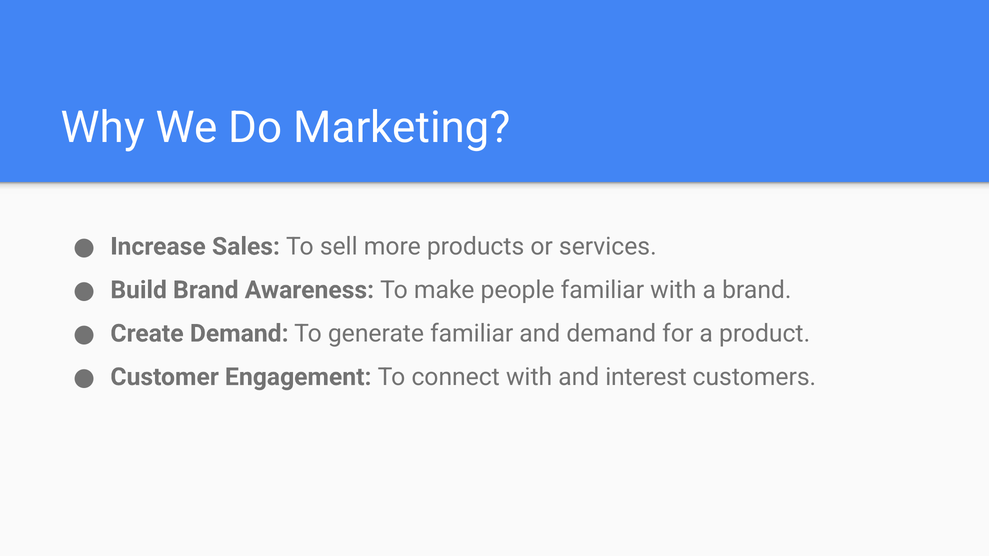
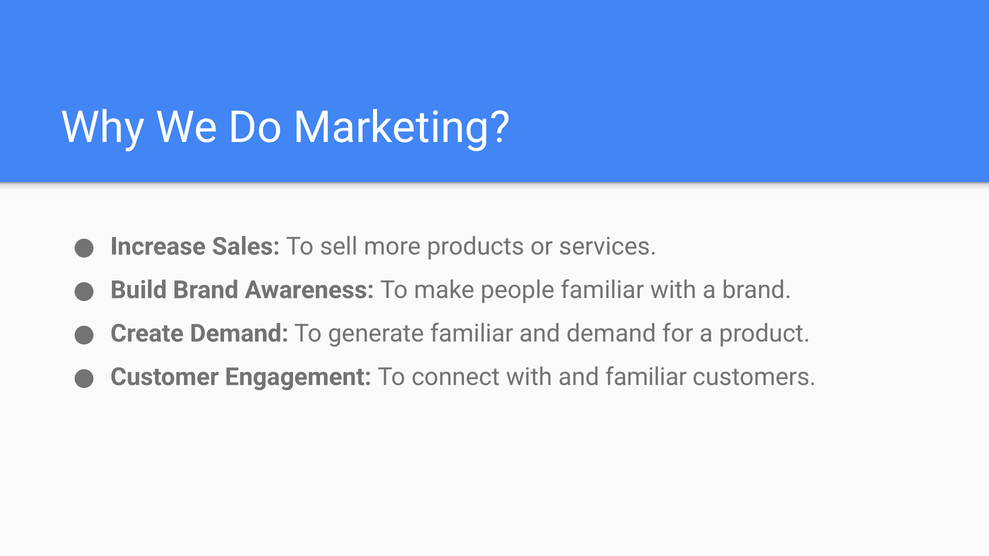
and interest: interest -> familiar (646, 377)
